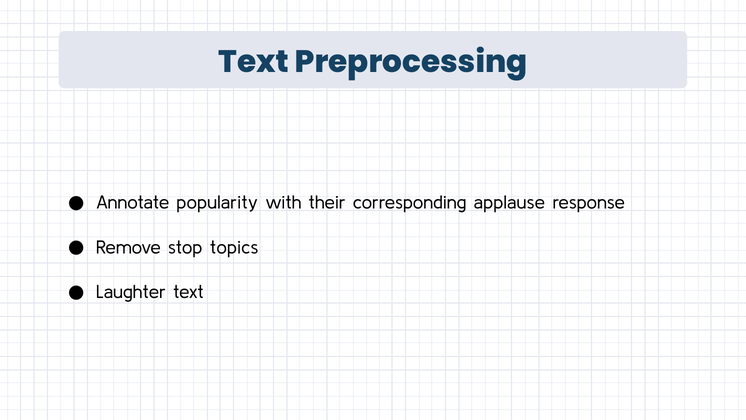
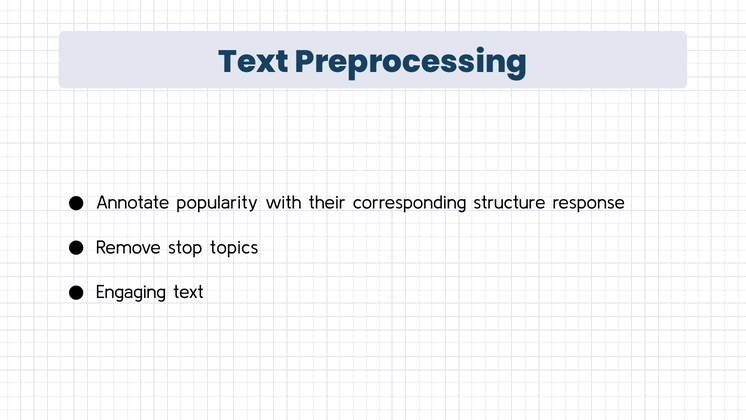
applause: applause -> structure (510, 202)
Laughter: Laughter -> Engaging (131, 292)
